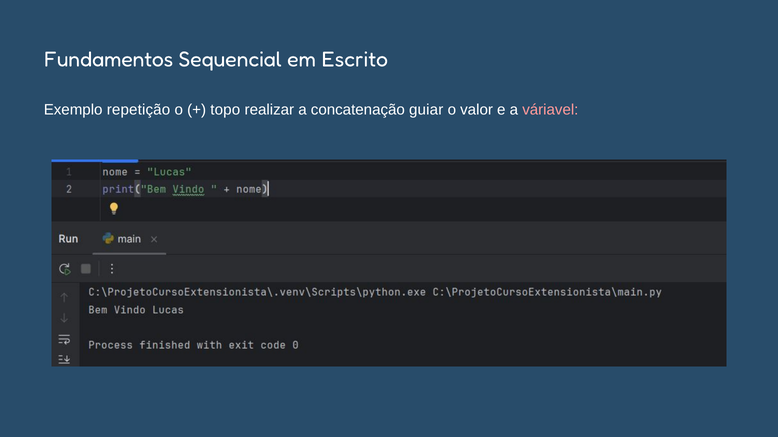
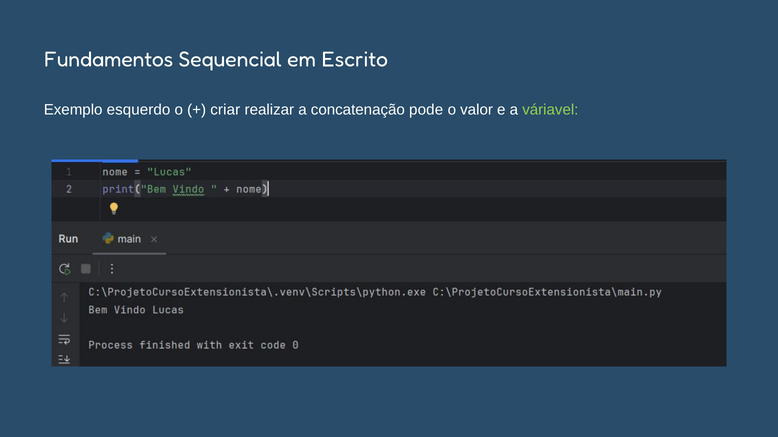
repetição: repetição -> esquerdo (139, 110)
topo: topo -> criar (225, 110)
guiar: guiar -> pode (426, 110)
váriavel colour: pink -> light green (550, 110)
